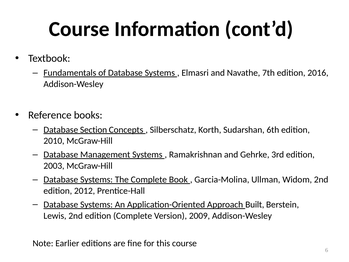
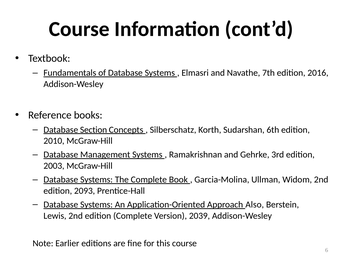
2012: 2012 -> 2093 (85, 191)
Built: Built -> Also (255, 204)
2009: 2009 -> 2039 (199, 216)
